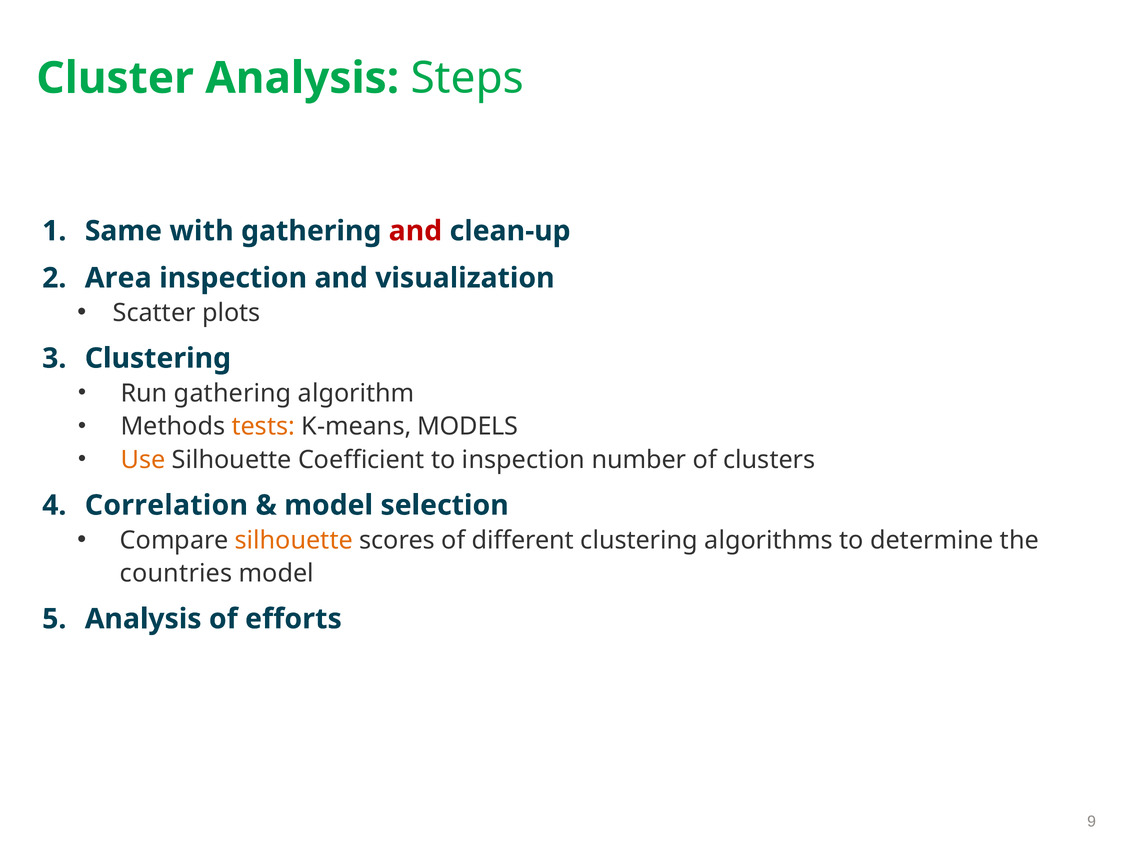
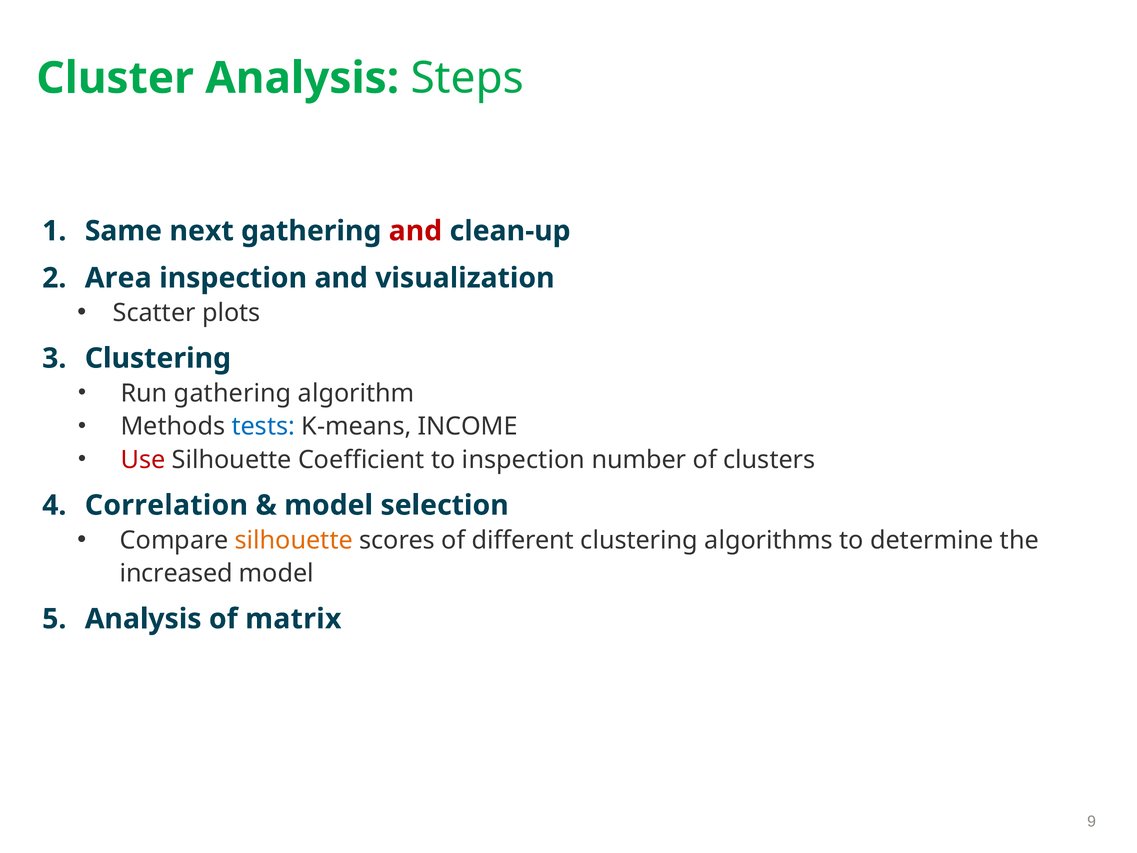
with: with -> next (202, 231)
tests colour: orange -> blue (263, 427)
MODELS: MODELS -> INCOME (468, 427)
Use colour: orange -> red (143, 460)
countries: countries -> increased (176, 573)
efforts: efforts -> matrix (293, 619)
